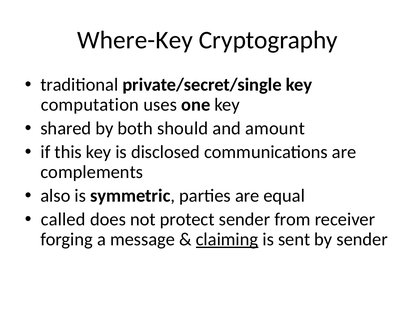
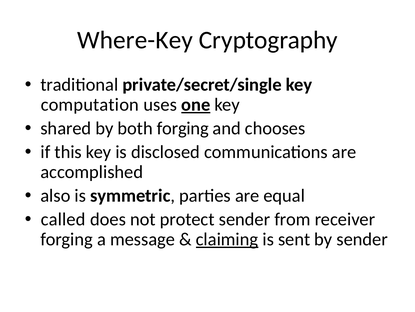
one underline: none -> present (196, 104)
both should: should -> forging (183, 128)
amount: amount -> chooses (275, 128)
complements: complements -> accomplished (92, 172)
